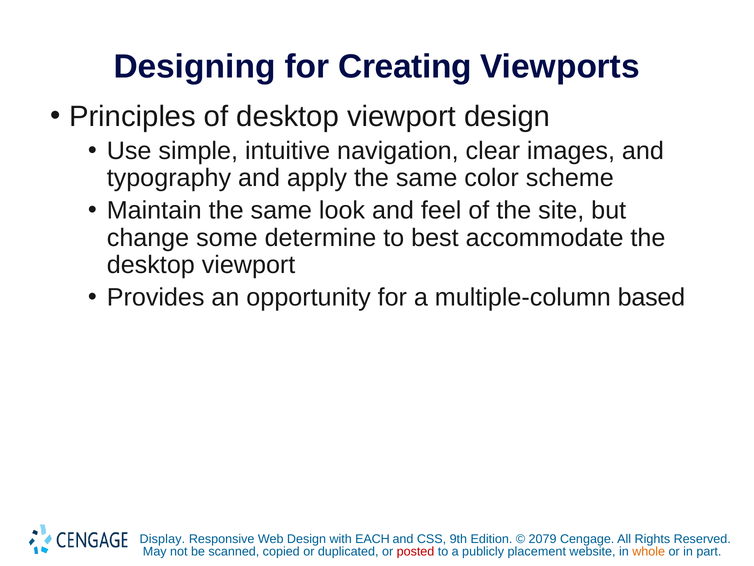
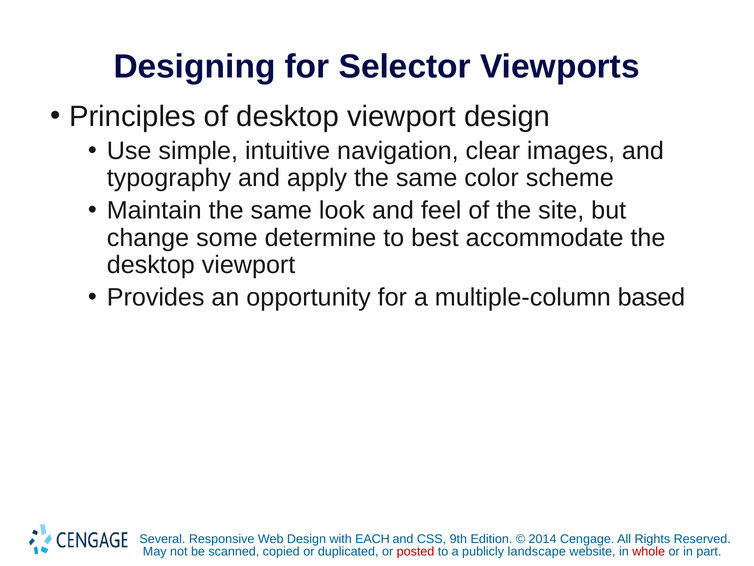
Creating: Creating -> Selector (405, 67)
Display: Display -> Several (162, 539)
2079: 2079 -> 2014 (543, 539)
placement: placement -> landscape (537, 551)
whole colour: orange -> red (649, 551)
